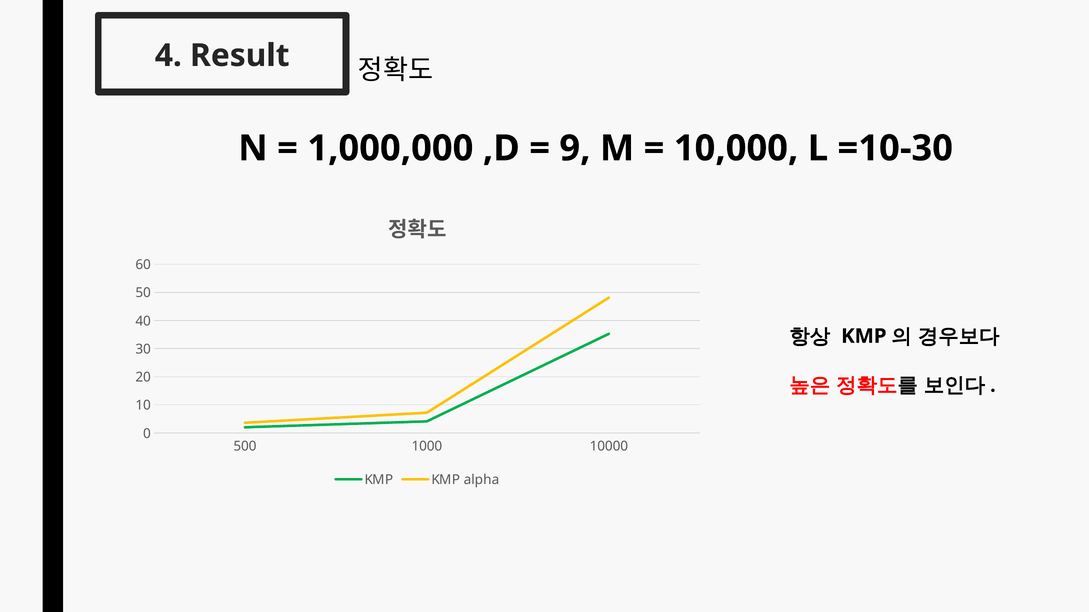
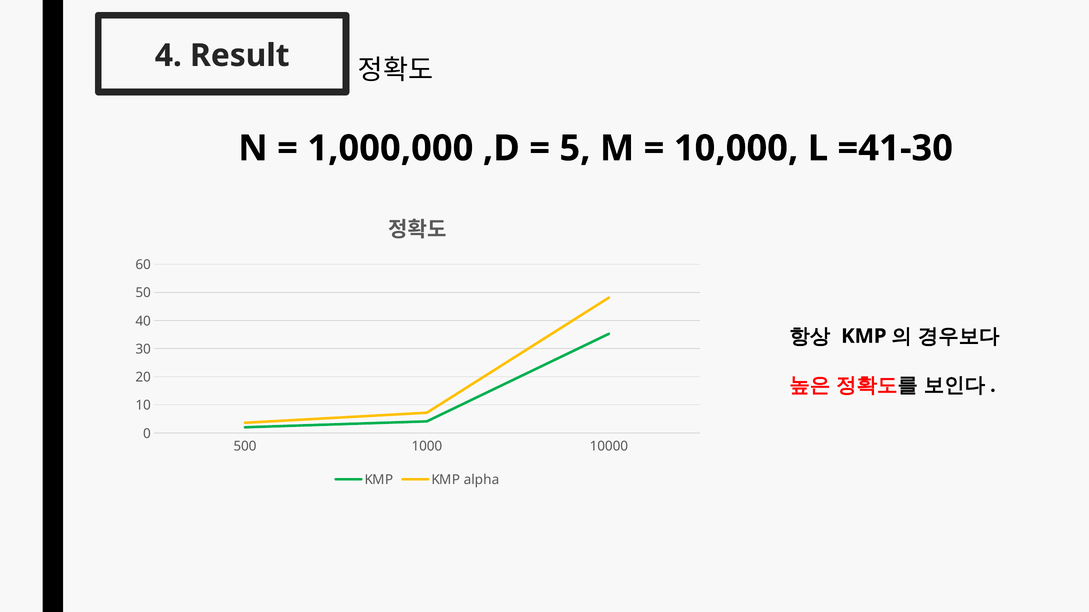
9: 9 -> 5 (575, 149)
=10-30: =10-30 -> =41-30 (895, 149)
